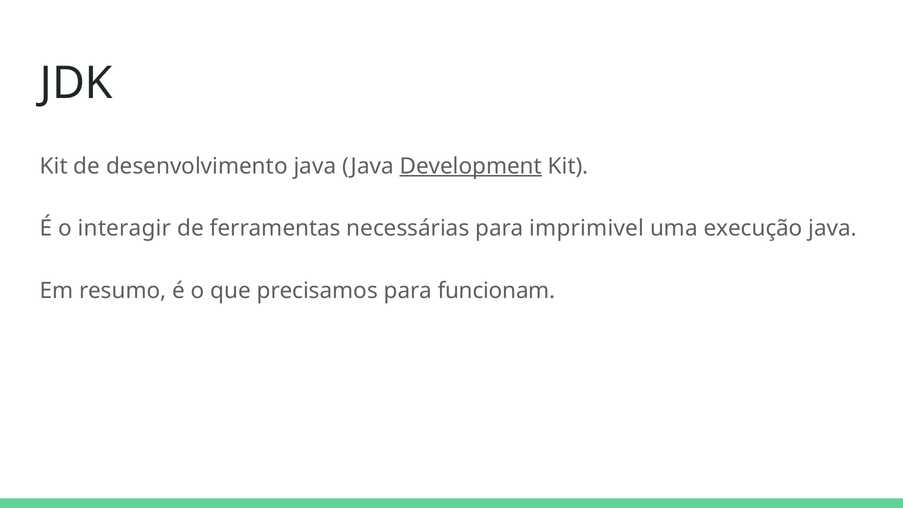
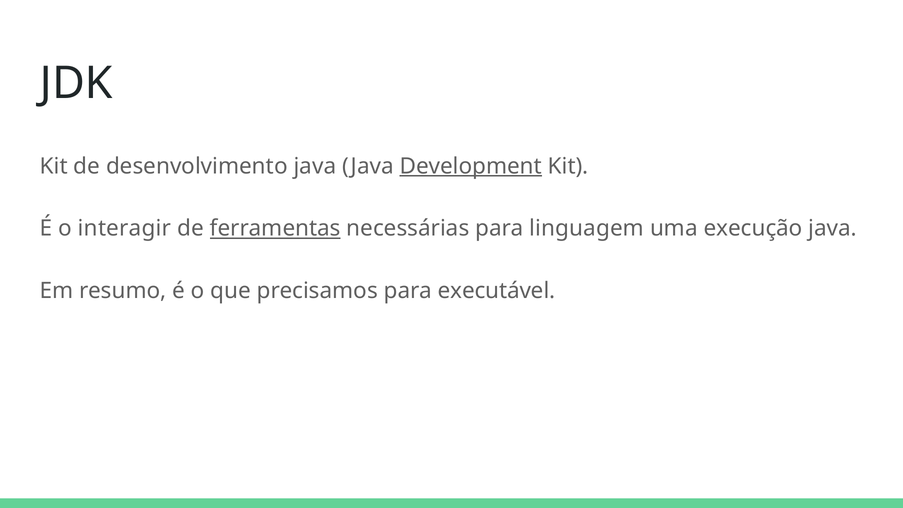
ferramentas underline: none -> present (275, 228)
imprimivel: imprimivel -> linguagem (587, 228)
funcionam: funcionam -> executável (496, 291)
